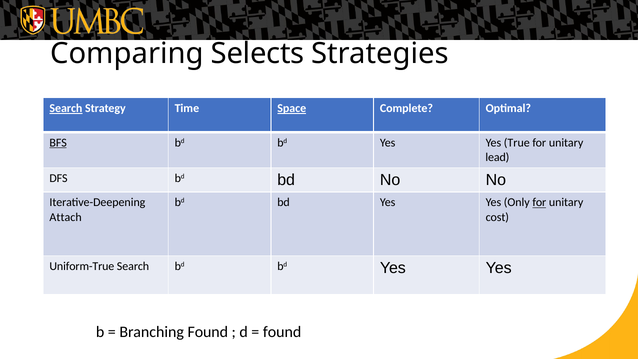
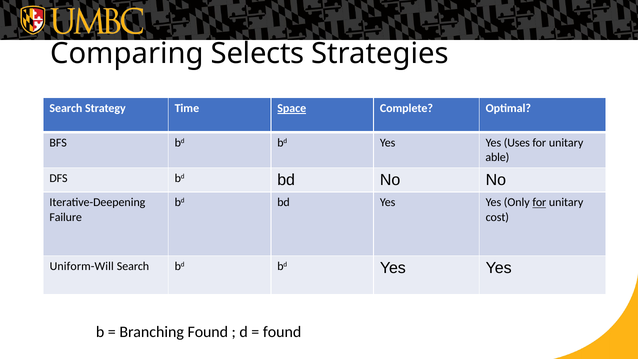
Search underline: present -> none (66, 108)
BFS underline: present -> none (58, 143)
True: True -> Uses (517, 143)
lead: lead -> able (497, 157)
Attach: Attach -> Failure (66, 217)
Uniform-True: Uniform-True -> Uniform-Will (82, 266)
